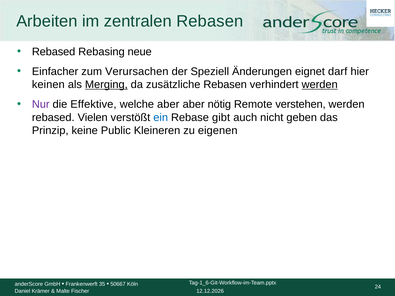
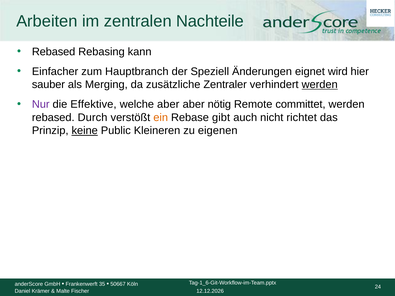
zentralen Rebasen: Rebasen -> Nachteile (210, 21)
neue: neue -> kann (140, 52)
Verursachen: Verursachen -> Hauptbranch (137, 71)
darf: darf -> wird (338, 71)
keinen: keinen -> sauber (48, 85)
Merging underline: present -> none (106, 85)
zusätzliche Rebasen: Rebasen -> Zentraler (225, 85)
verstehen: verstehen -> committet (300, 104)
Vielen: Vielen -> Durch (93, 118)
ein colour: blue -> orange (161, 118)
geben: geben -> richtet (302, 118)
keine underline: none -> present (85, 131)
